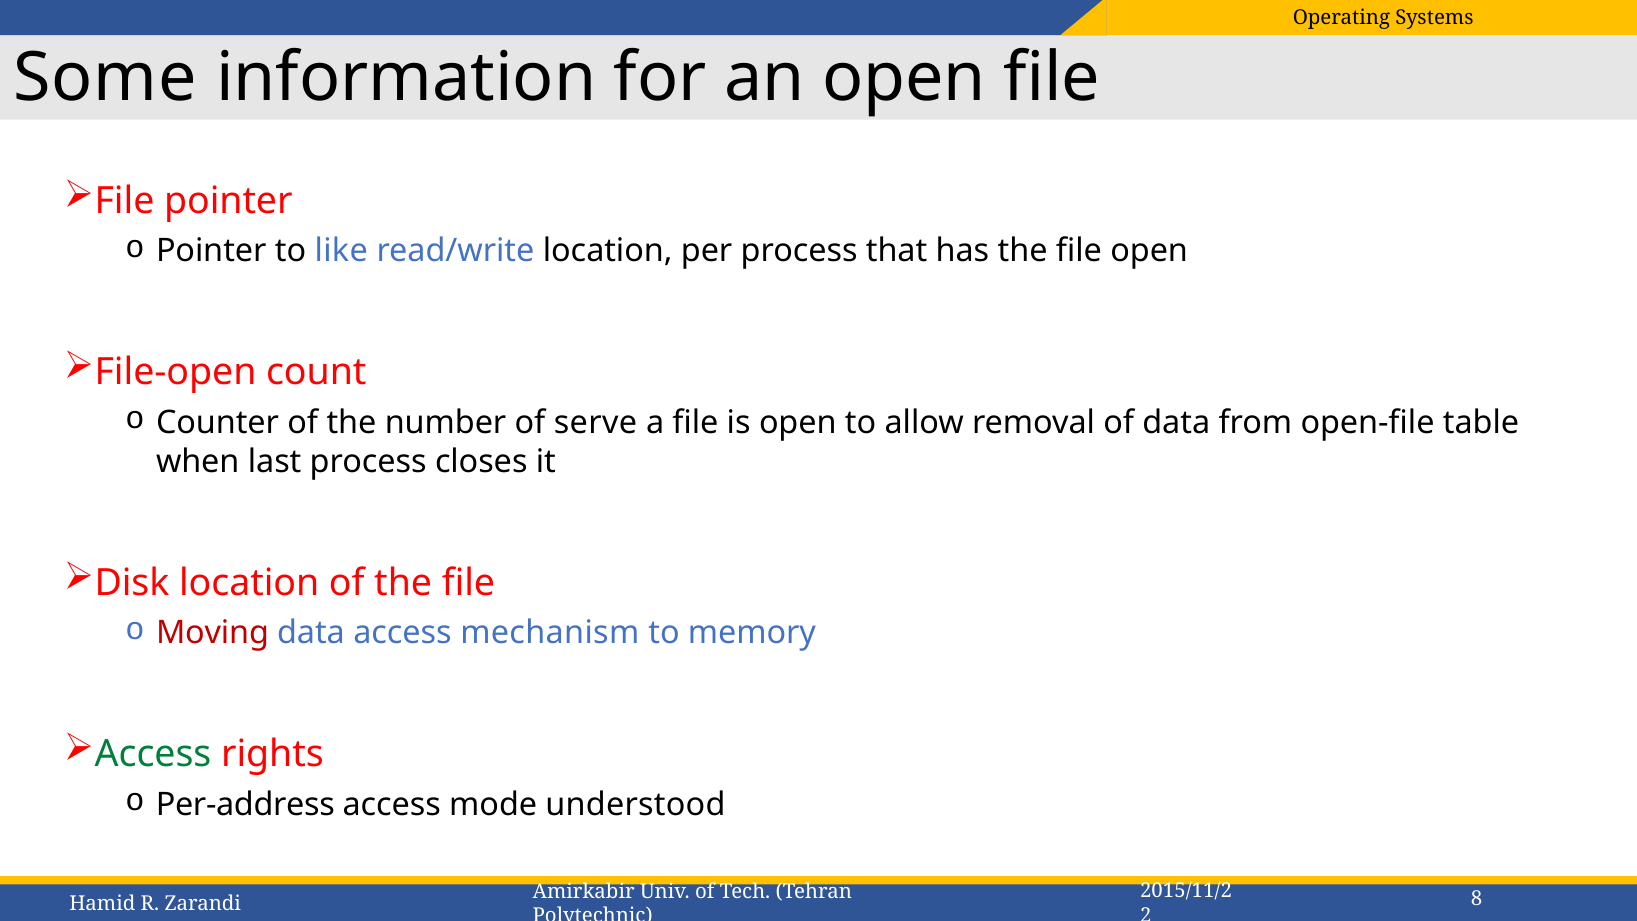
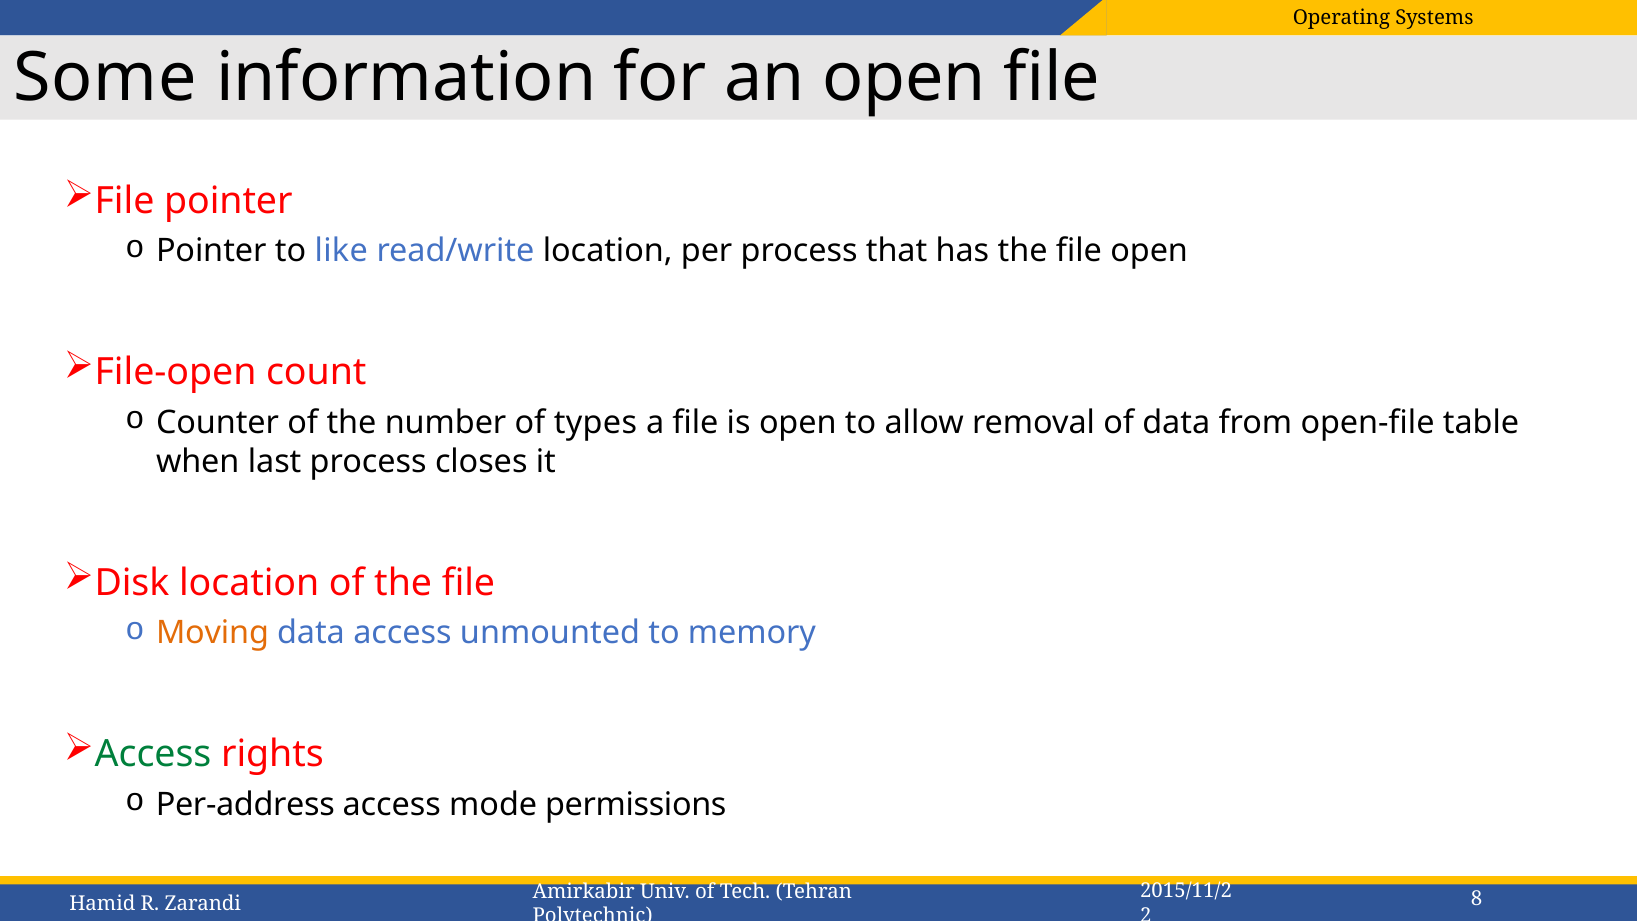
serve: serve -> types (595, 422)
Moving colour: red -> orange (212, 633)
mechanism: mechanism -> unmounted (550, 633)
understood: understood -> permissions (636, 804)
